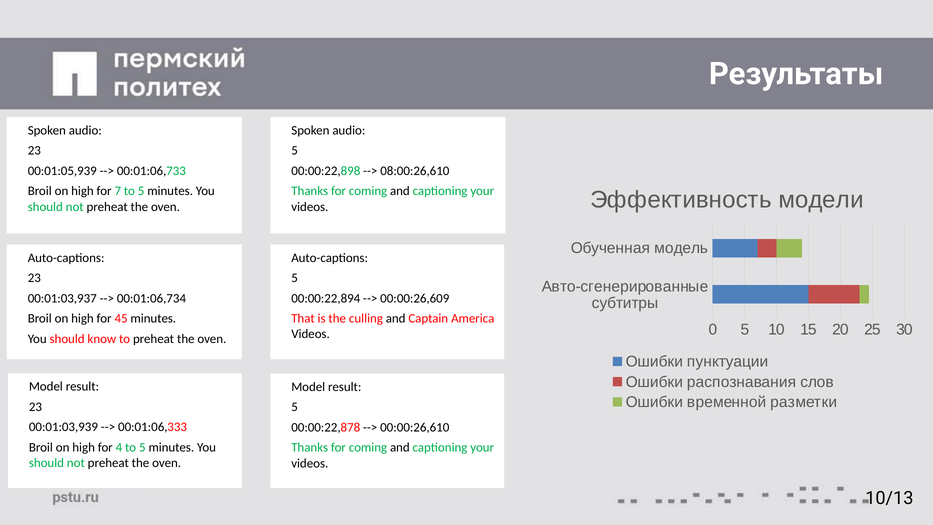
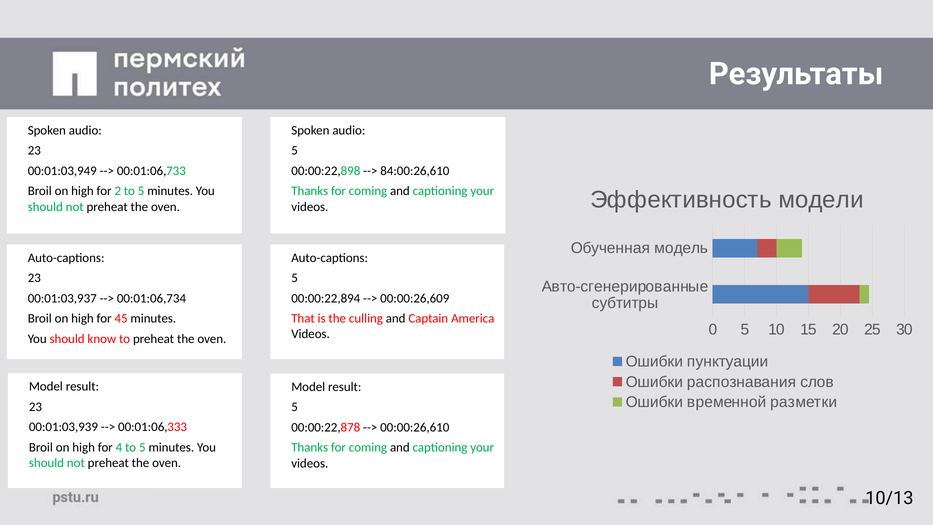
00:01:05,939: 00:01:05,939 -> 00:01:03,949 (62, 171)
08:00:26,610: 08:00:26,610 -> 84:00:26,610 (415, 171)
7: 7 -> 2 (118, 191)
